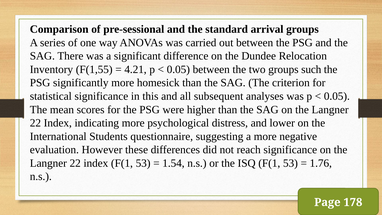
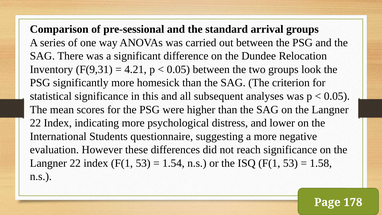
F(1,55: F(1,55 -> F(9,31 (94, 69)
such: such -> look (311, 69)
1.76: 1.76 -> 1.58 (321, 163)
